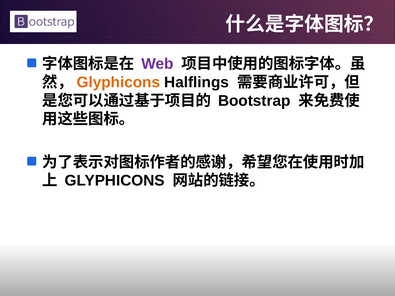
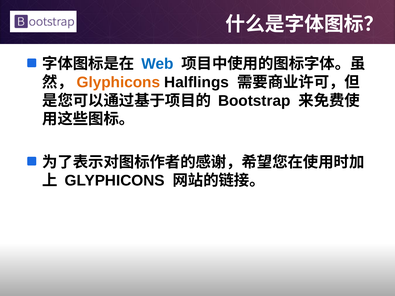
Web colour: purple -> blue (157, 64)
